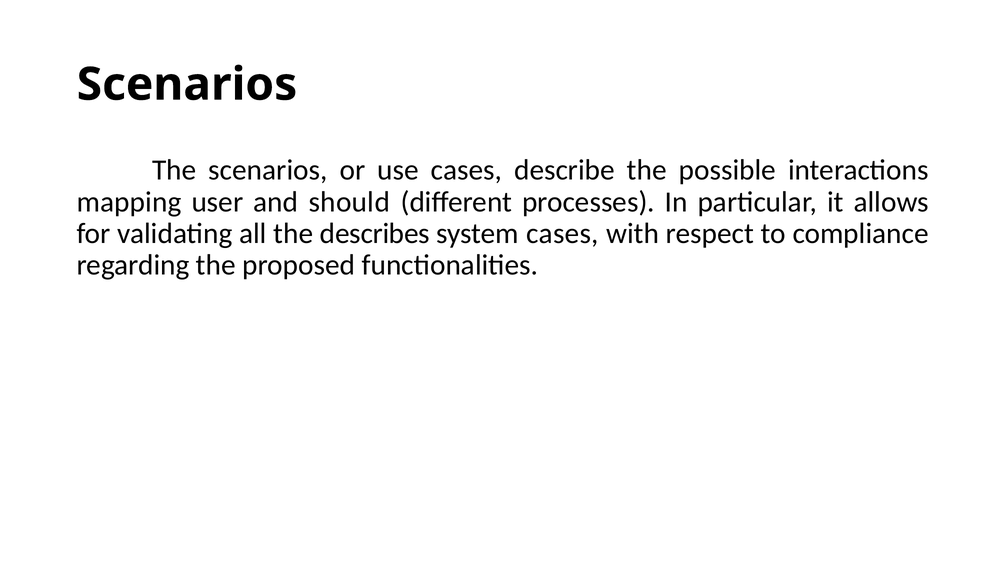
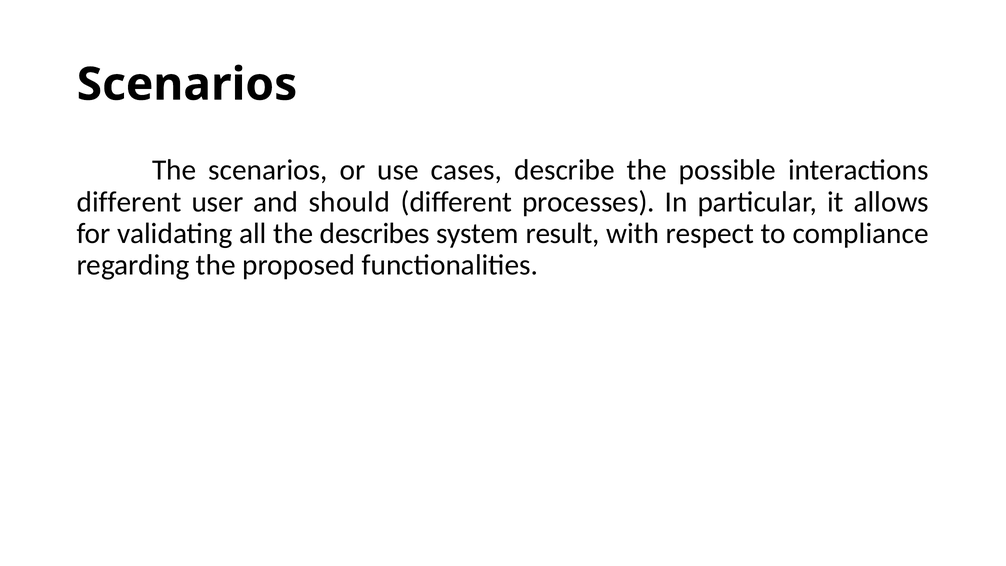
mapping: mapping -> different (129, 202)
system cases: cases -> result (563, 233)
